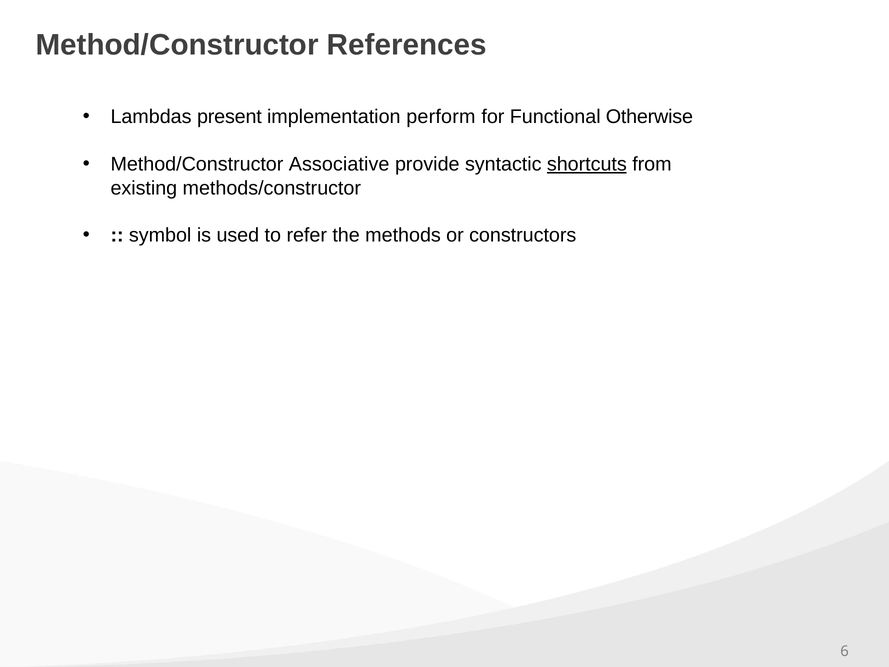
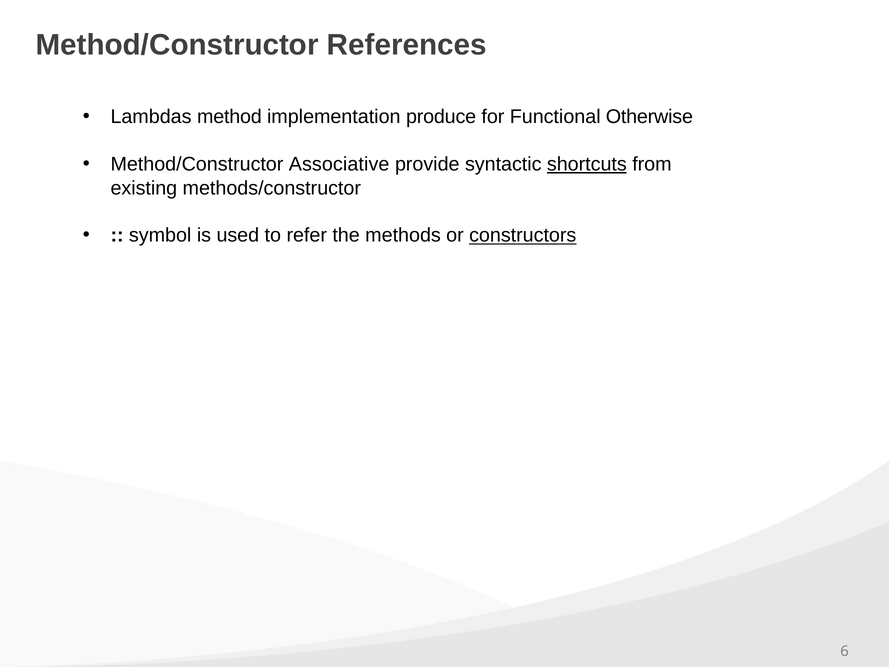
present: present -> method (229, 117)
perform: perform -> produce (441, 117)
constructors underline: none -> present (523, 235)
